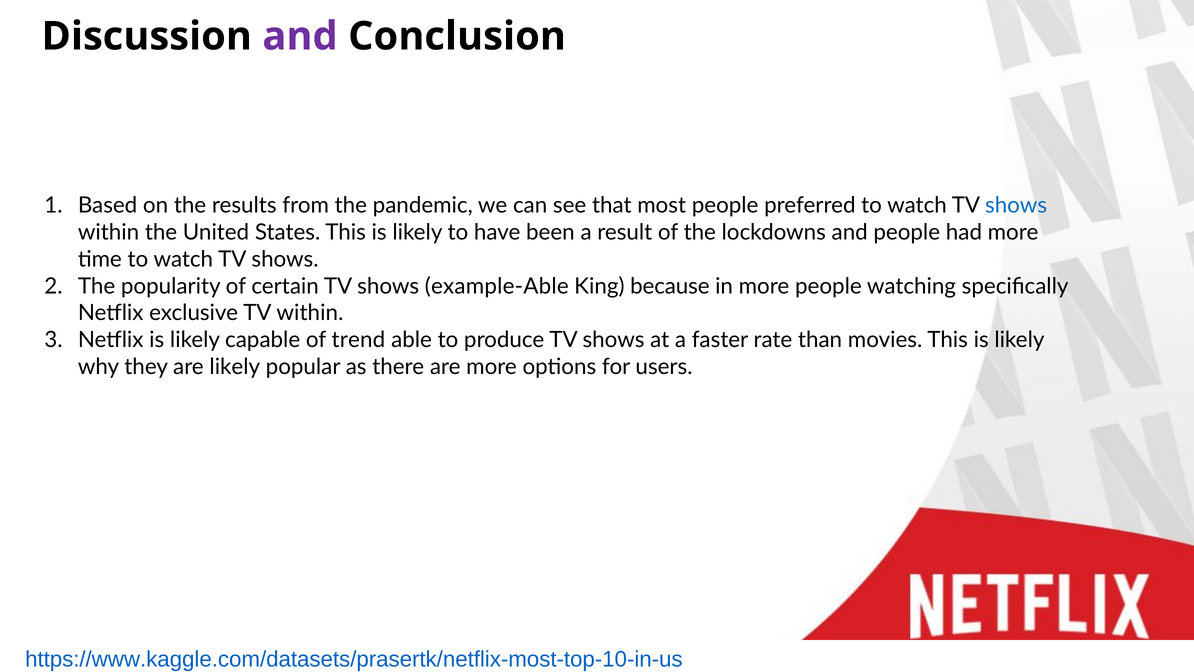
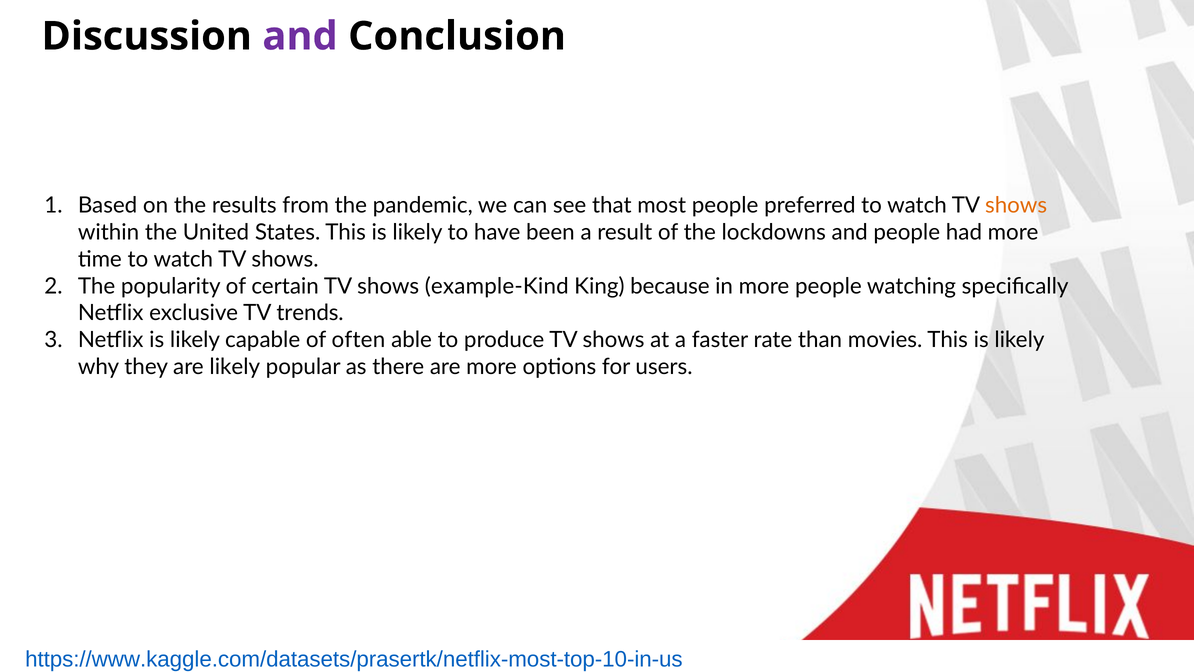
shows colour: blue -> orange (1016, 205)
example-Able: example-Able -> example-Kind (497, 286)
TV within: within -> trends (310, 313)
trend: trend -> often (358, 340)
